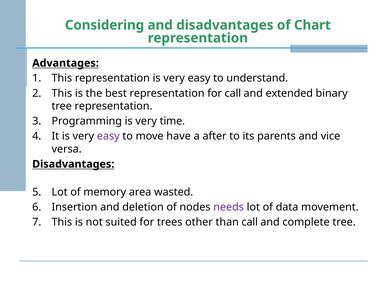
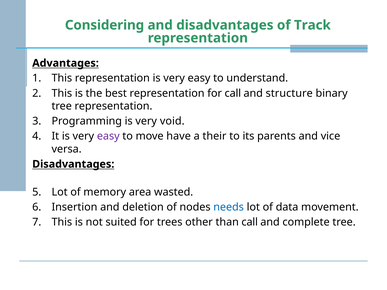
Chart: Chart -> Track (312, 25)
extended: extended -> structure (289, 93)
time: time -> void (172, 121)
after: after -> their (215, 136)
needs colour: purple -> blue (229, 207)
